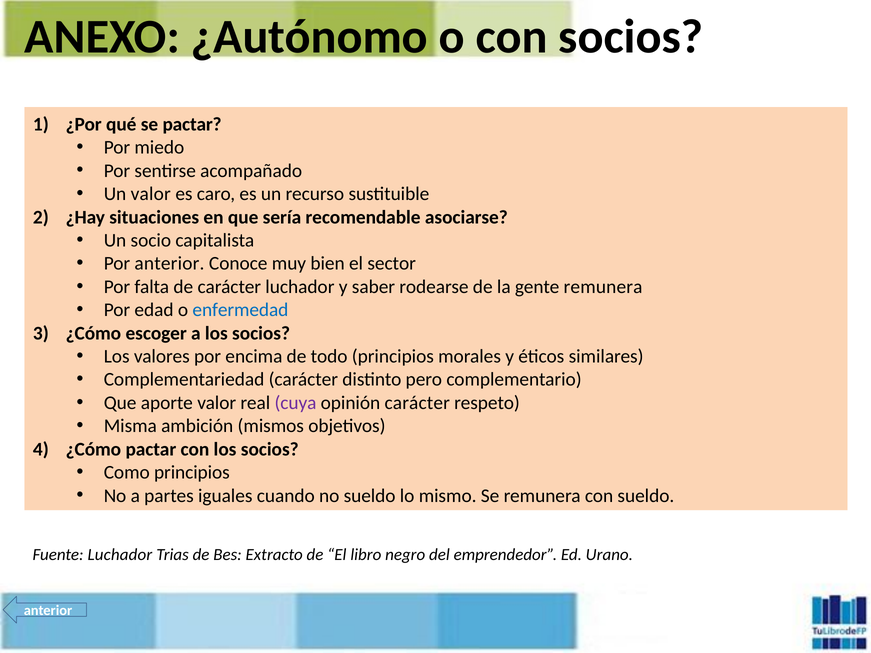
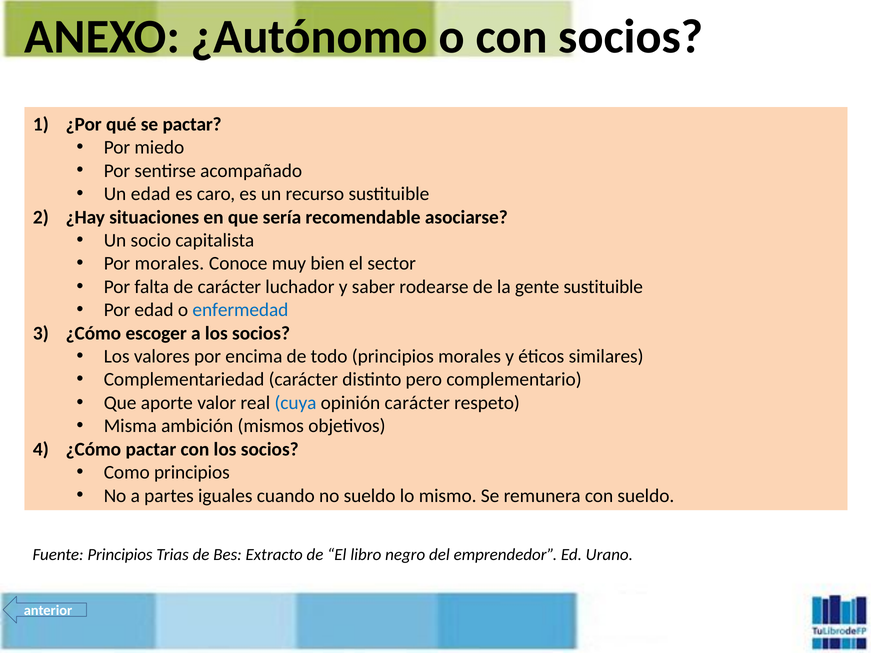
Un valor: valor -> edad (151, 194)
Por anterior: anterior -> morales (169, 264)
gente remunera: remunera -> sustituible (603, 287)
cuya colour: purple -> blue (296, 403)
Fuente Luchador: Luchador -> Principios (120, 555)
